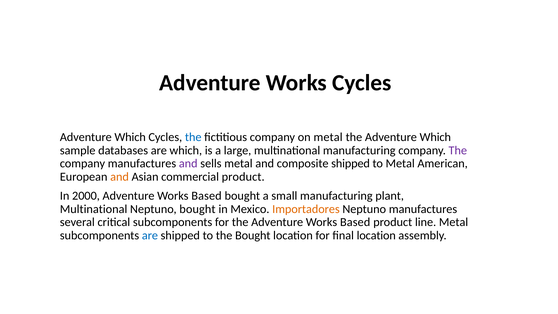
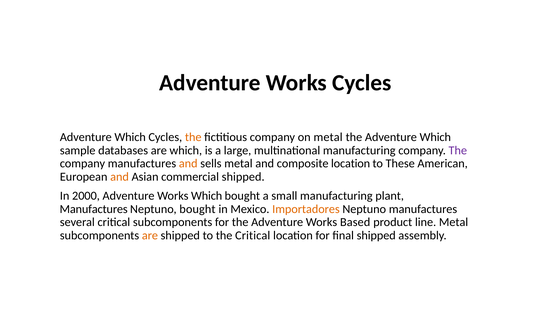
the colour: blue -> orange (193, 137)
and colour: purple -> orange (188, 164)
composite shipped: shipped -> location (351, 164)
to Metal: Metal -> These (400, 164)
commercial product: product -> shipped (243, 177)
2000 Adventure Works Based: Based -> Which (207, 196)
Multinational: Multinational -> Manufactures (94, 209)
are colour: blue -> orange (150, 235)
the Bought: Bought -> Critical (253, 235)
final location: location -> shipped (376, 235)
